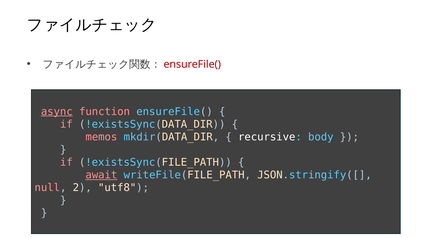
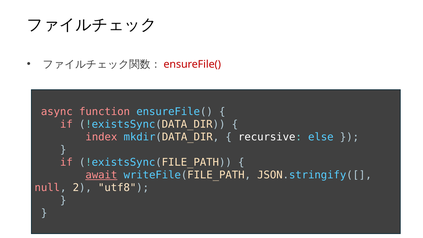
async underline: present -> none (57, 112)
memos: memos -> index (101, 137)
body: body -> else (321, 137)
